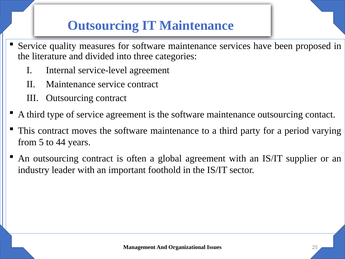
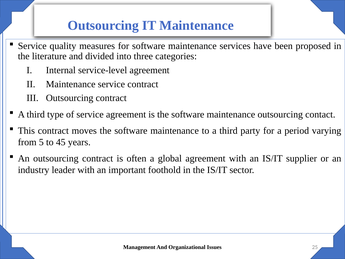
44: 44 -> 45 (61, 142)
